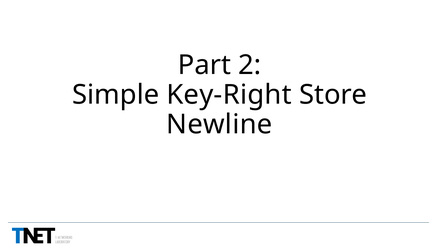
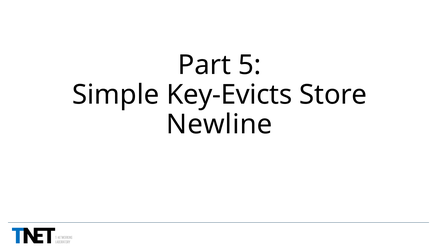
2: 2 -> 5 (250, 65)
Key-Right: Key-Right -> Key-Evicts (229, 95)
